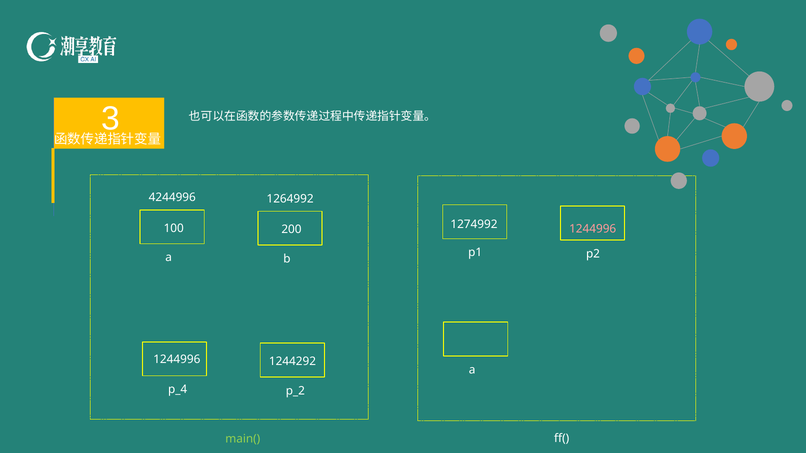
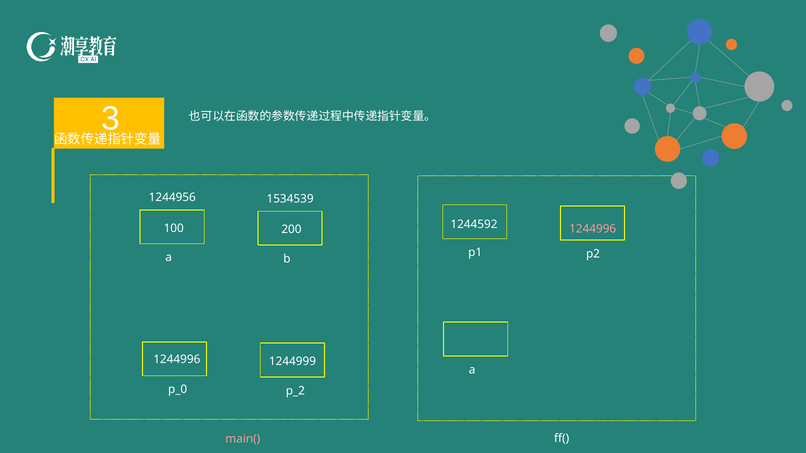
4244996: 4244996 -> 1244956 (172, 198)
1264992: 1264992 -> 1534539 (290, 199)
1274992: 1274992 -> 1244592 (474, 225)
1244292: 1244292 -> 1244999 (292, 362)
p_4: p_4 -> p_0 (178, 390)
main( colour: light green -> pink (243, 439)
